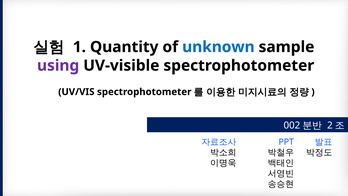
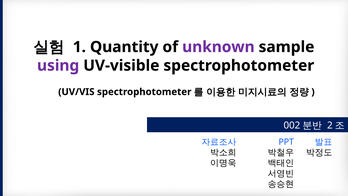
unknown colour: blue -> purple (218, 47)
